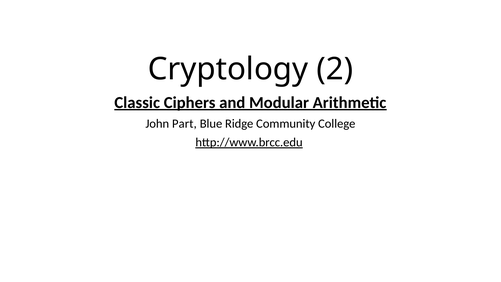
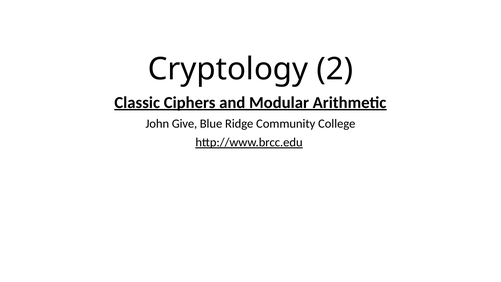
Part: Part -> Give (185, 123)
